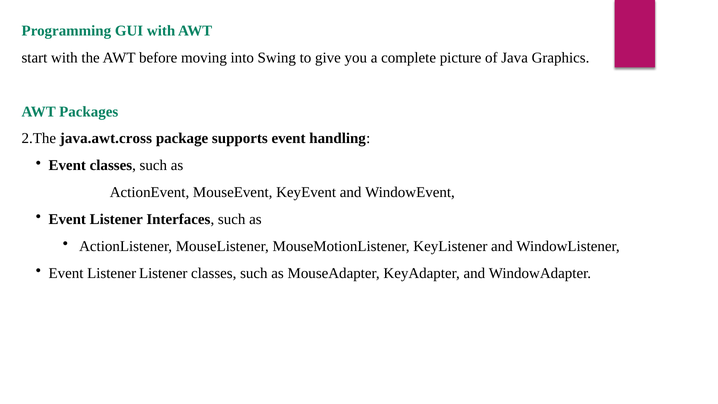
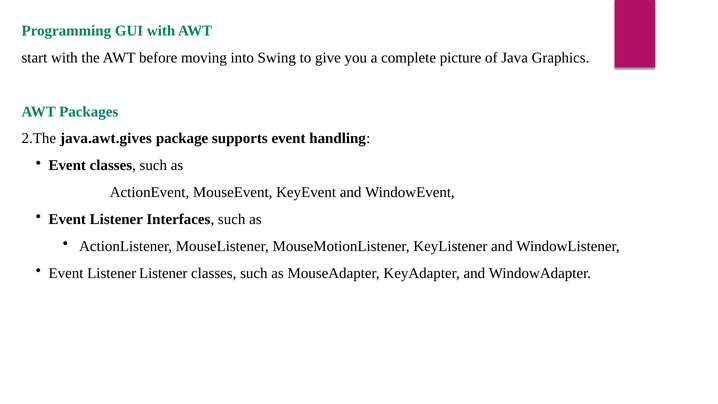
java.awt.cross: java.awt.cross -> java.awt.gives (106, 139)
